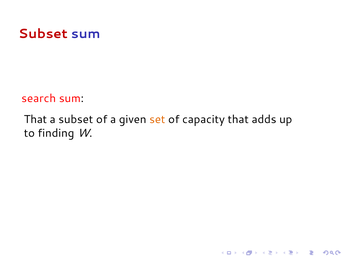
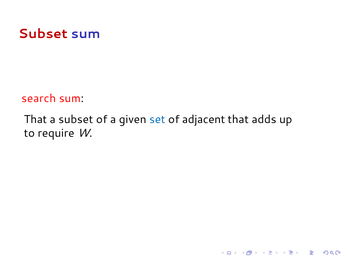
set colour: orange -> blue (157, 119)
capacity: capacity -> adjacent (204, 119)
finding: finding -> require (56, 133)
